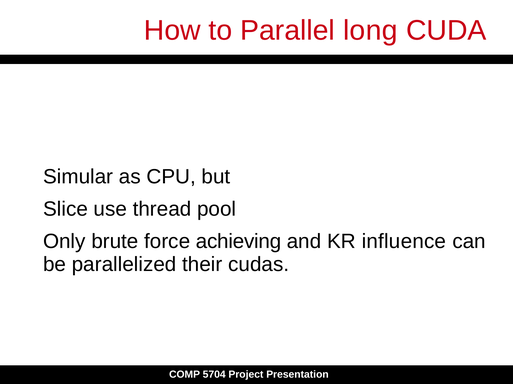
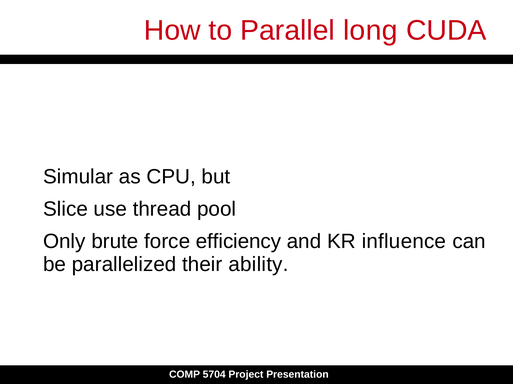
achieving: achieving -> efficiency (239, 242)
cudas: cudas -> ability (259, 265)
